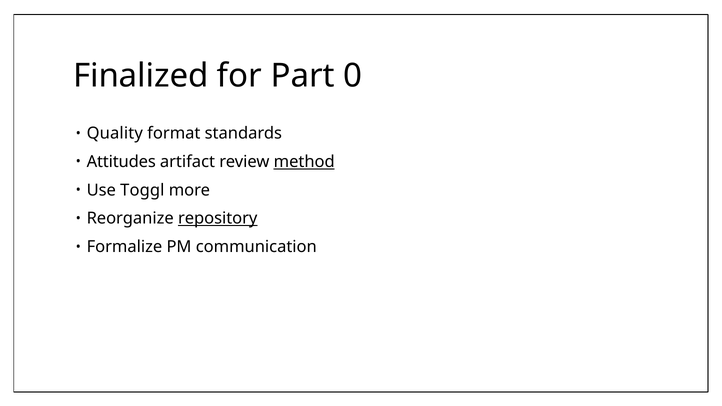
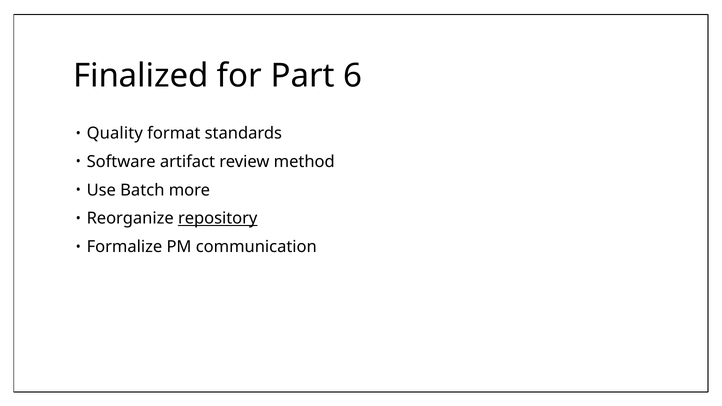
0: 0 -> 6 (353, 76)
Attitudes: Attitudes -> Software (121, 162)
method underline: present -> none (304, 162)
Toggl: Toggl -> Batch (142, 190)
